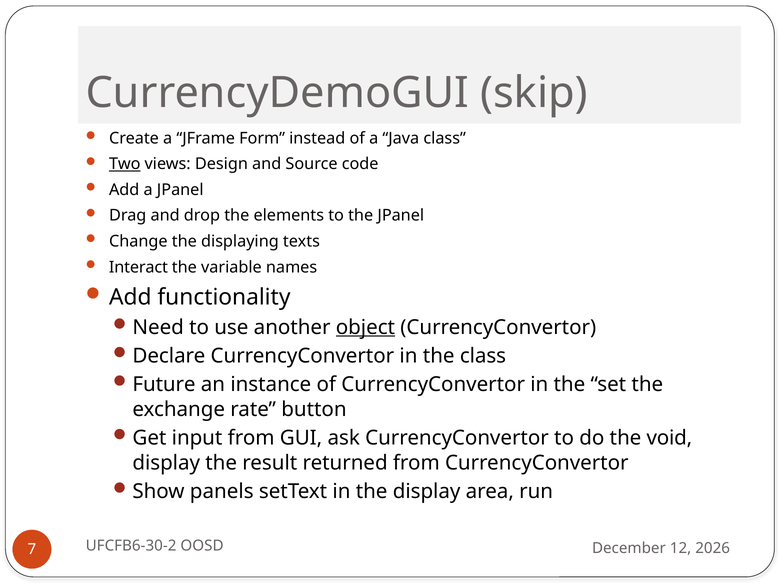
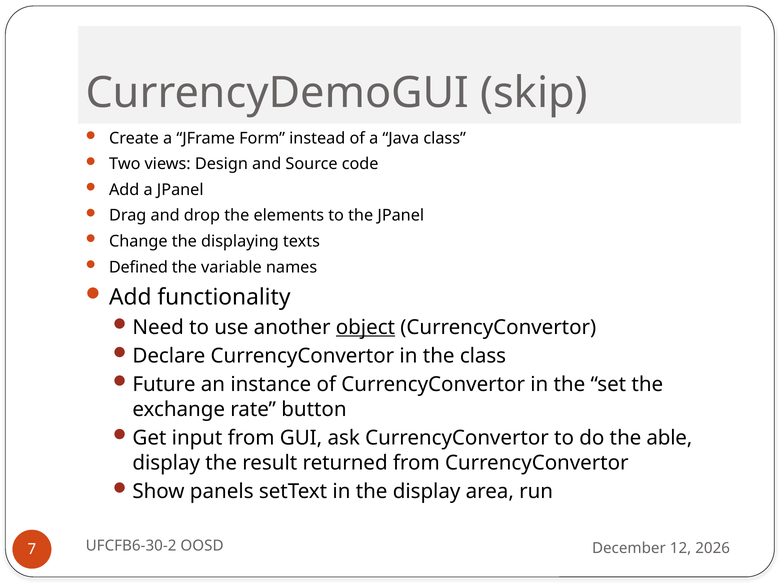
Two underline: present -> none (125, 164)
Interact: Interact -> Defined (138, 267)
void: void -> able (669, 438)
